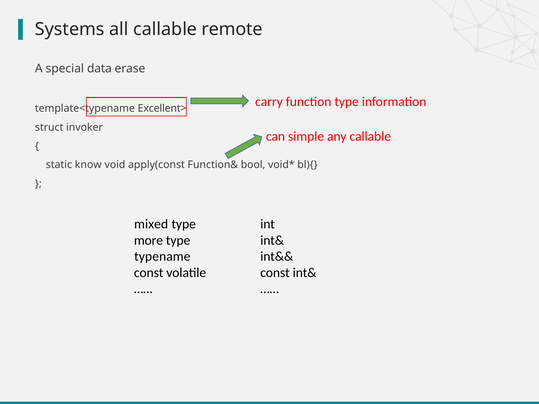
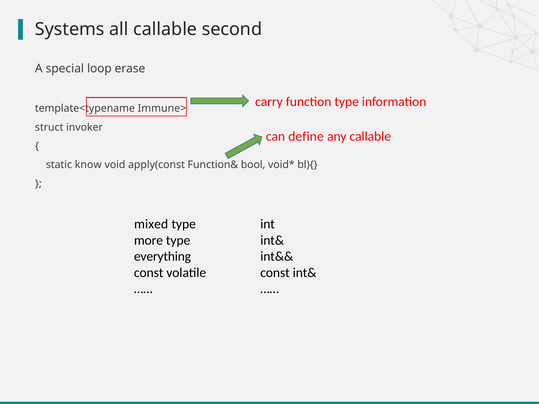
remote: remote -> second (232, 29)
data: data -> loop (99, 68)
Excellent>: Excellent> -> Immune> (162, 108)
simple: simple -> define (306, 136)
typename: typename -> everything (162, 257)
